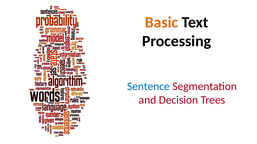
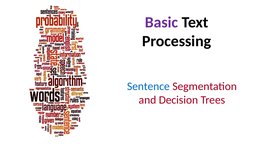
Basic colour: orange -> purple (162, 22)
